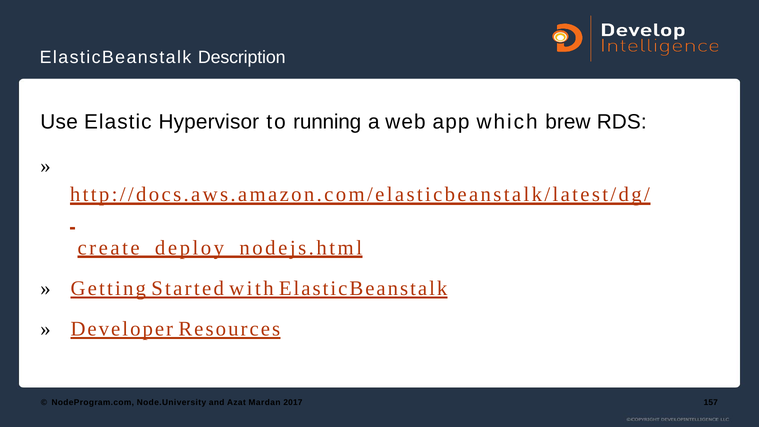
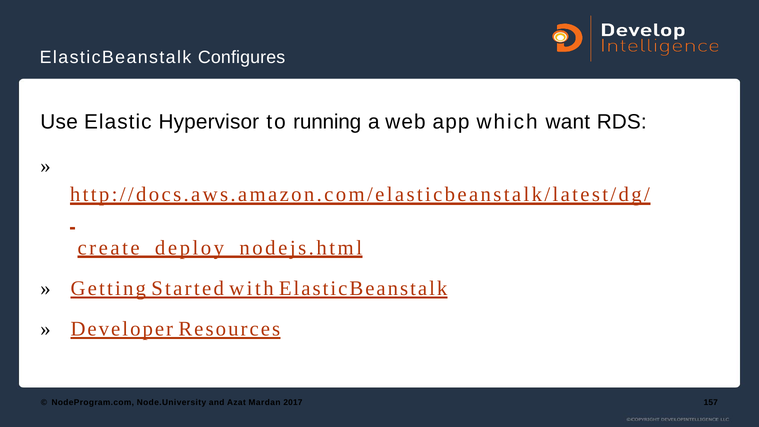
Description: Description -> Configures (242, 57)
brew: brew -> want (568, 122)
